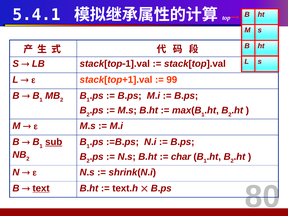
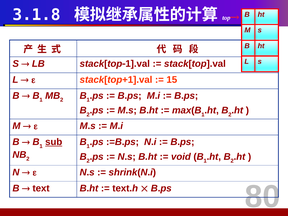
5.4.1: 5.4.1 -> 3.1.8 (37, 15)
99: 99 -> 15 (172, 80)
char: char -> void (181, 157)
text underline: present -> none (41, 188)
